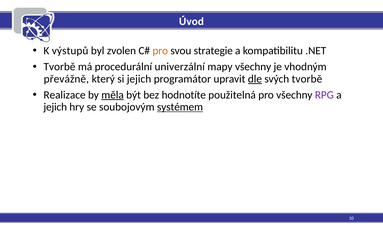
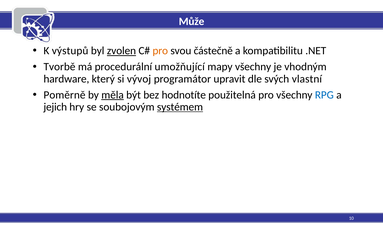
Úvod: Úvod -> Může (192, 21)
zvolen underline: none -> present (121, 51)
strategie: strategie -> částečně (213, 51)
univerzální: univerzální -> umožňující (180, 67)
převážně: převážně -> hardware (66, 79)
si jejich: jejich -> vývoj (139, 79)
dle underline: present -> none (255, 79)
svých tvorbě: tvorbě -> vlastní (307, 79)
Realizace: Realizace -> Poměrně (65, 95)
RPG colour: purple -> blue (324, 95)
